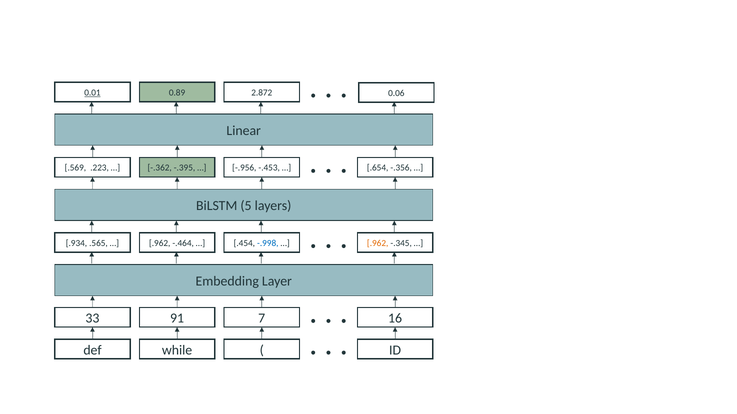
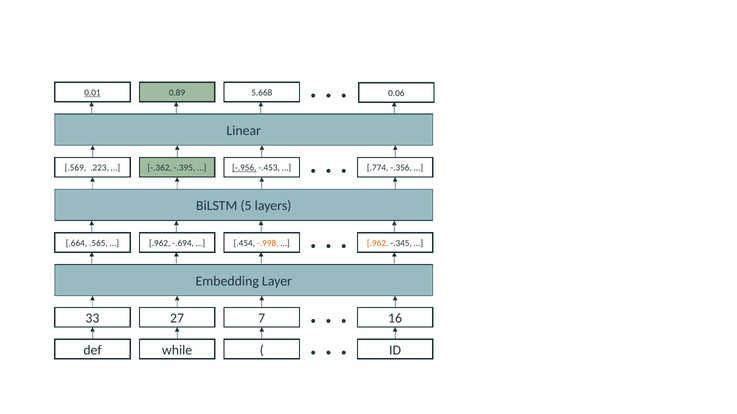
2.872: 2.872 -> 5.668 (262, 93)
-.956 underline: none -> present (244, 168)
.654: .654 -> .774 (378, 168)
.934: .934 -> .664 (76, 243)
-.464: -.464 -> -.694 (183, 243)
-.998 colour: blue -> orange (268, 243)
91: 91 -> 27 (177, 319)
